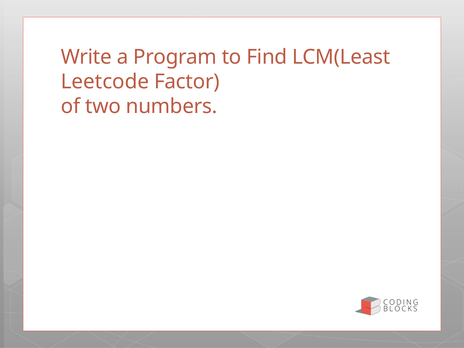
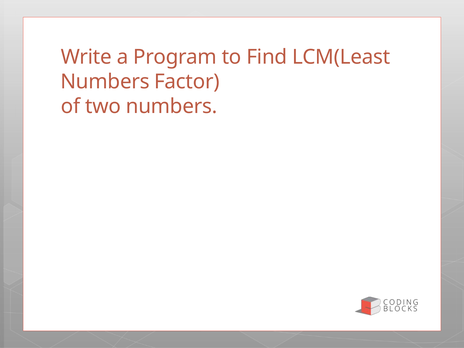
Leetcode: Leetcode -> Numbers (105, 82)
